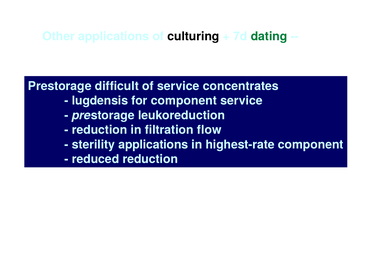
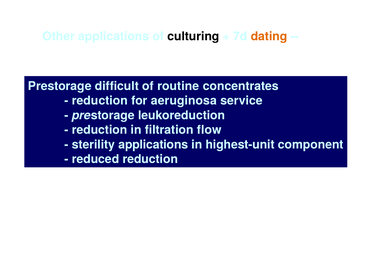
dating colour: green -> orange (269, 36)
of service: service -> routine (178, 86)
lugdensis: lugdensis -> reduction (100, 101)
for component: component -> aeruginosa (184, 101)
highest-rate: highest-rate -> highest-unit (240, 144)
